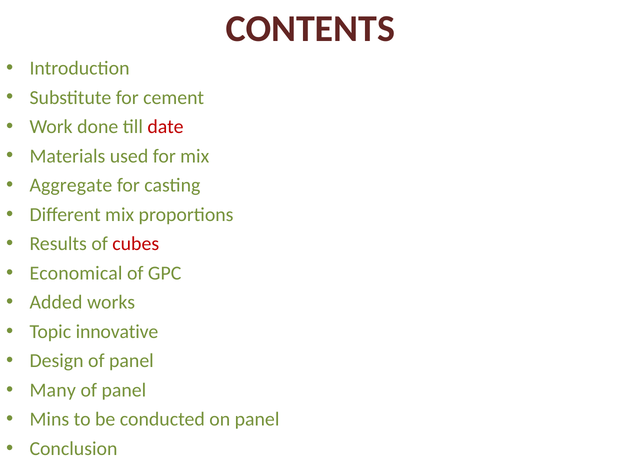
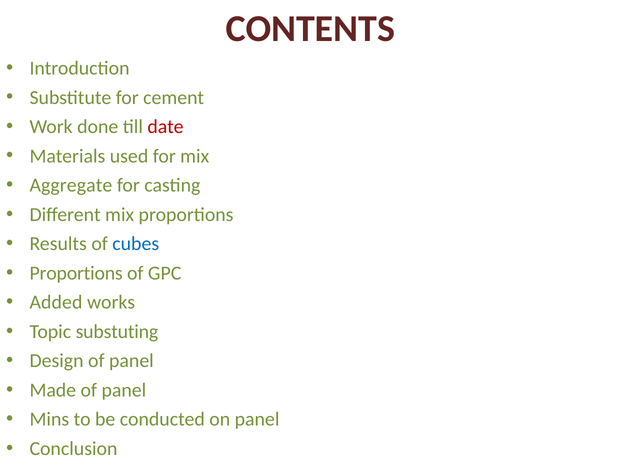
cubes colour: red -> blue (136, 244)
Economical: Economical -> Proportions (76, 274)
innovative: innovative -> substuting (117, 332)
Many: Many -> Made (53, 391)
